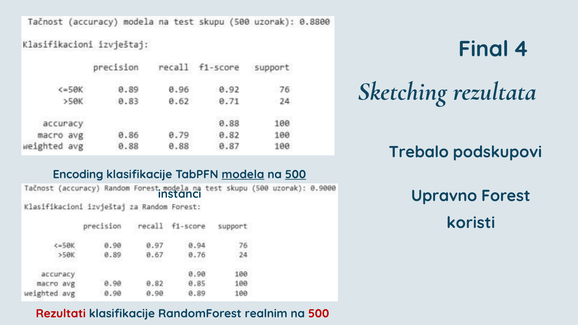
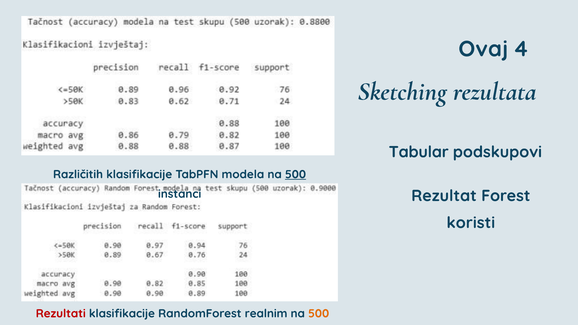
Final: Final -> Ovaj (483, 49)
Trebalo: Trebalo -> Tabular (419, 152)
Encoding: Encoding -> Različitih (78, 174)
modela underline: present -> none (243, 174)
Upravno: Upravno -> Rezultat (444, 196)
500 colour: red -> orange (319, 314)
